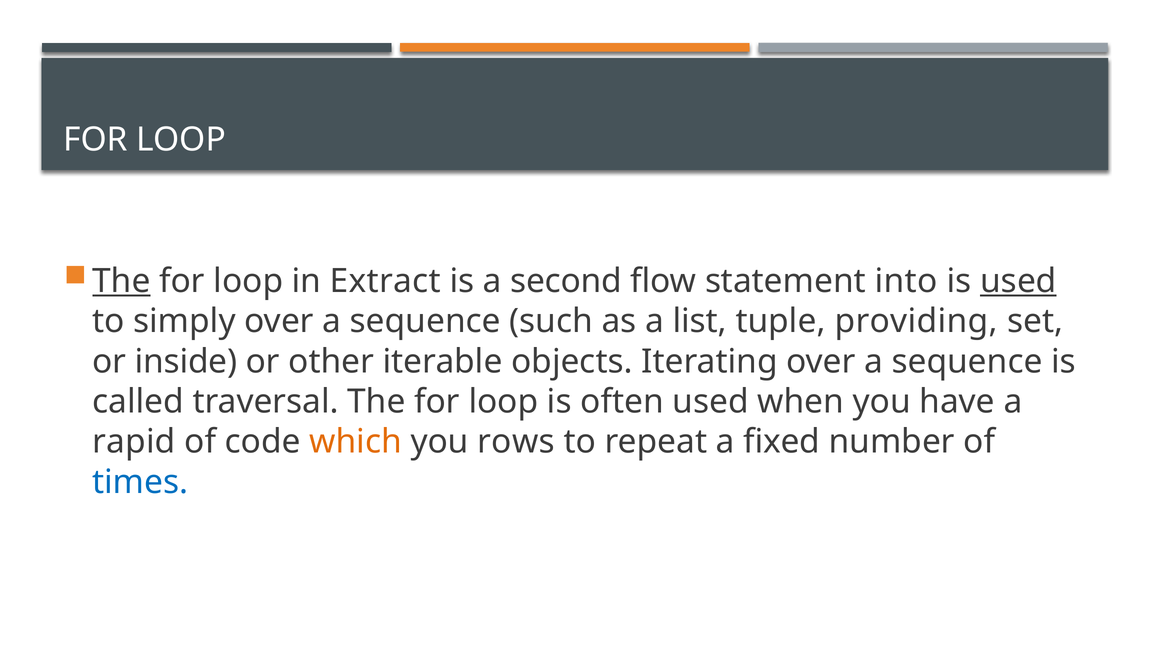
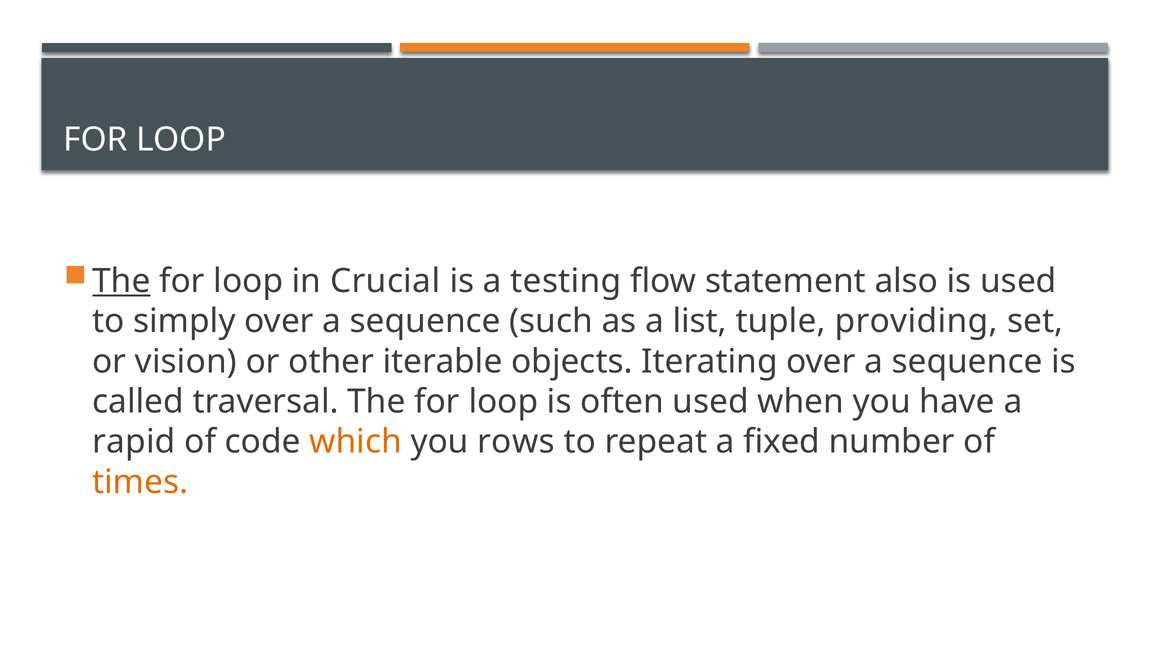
Extract: Extract -> Crucial (385, 281)
second: second -> testing (566, 281)
into: into -> also (906, 281)
used underline: present -> none (1018, 281)
inside: inside -> vision (186, 361)
times colour: blue -> orange (140, 482)
